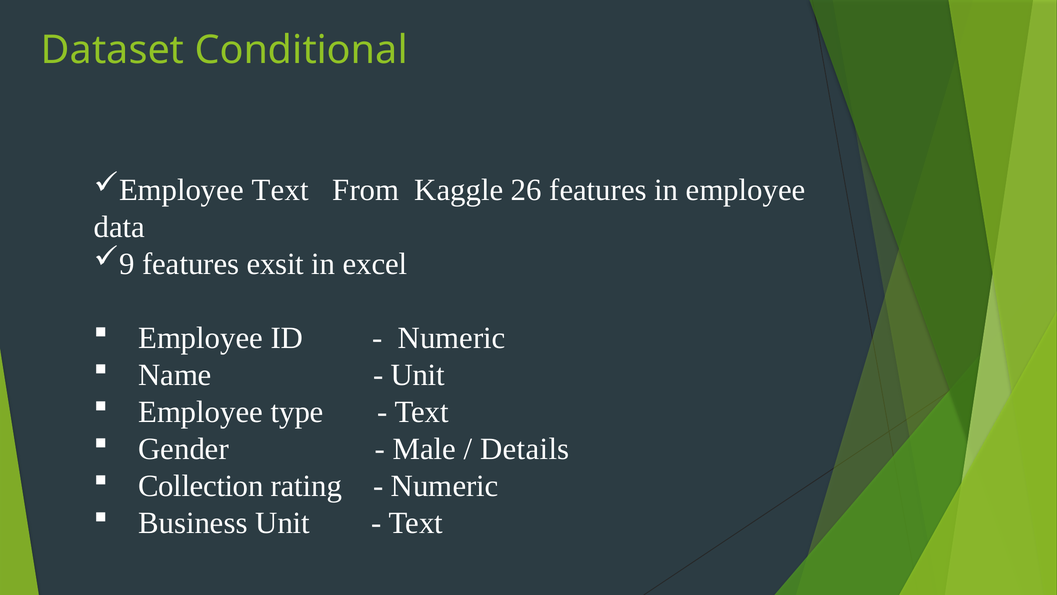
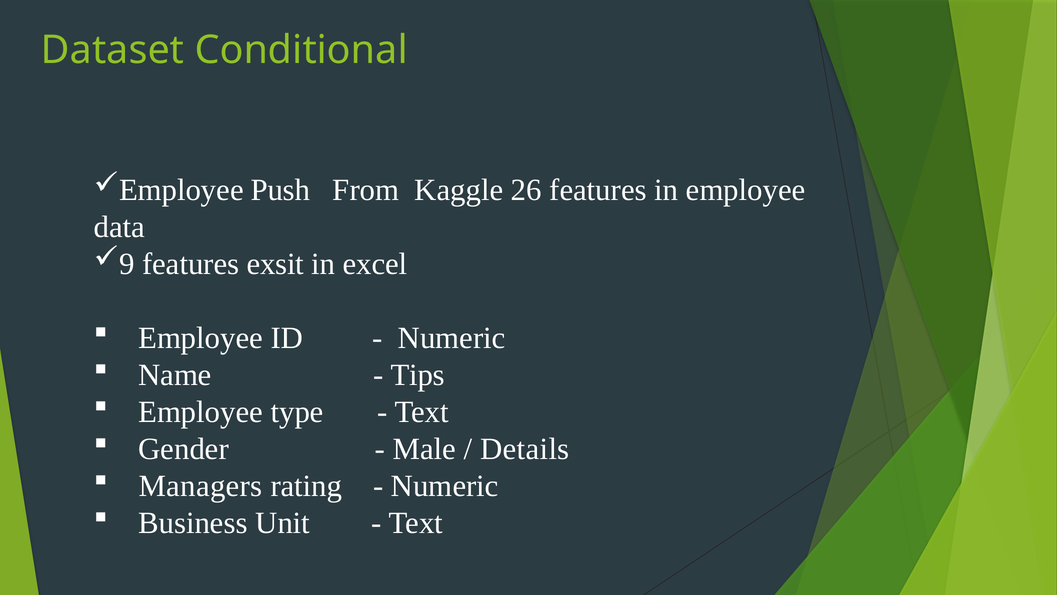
Text: Text -> Push (280, 190)
Unit: Unit -> Tips (418, 375)
Collection: Collection -> Managers (200, 486)
